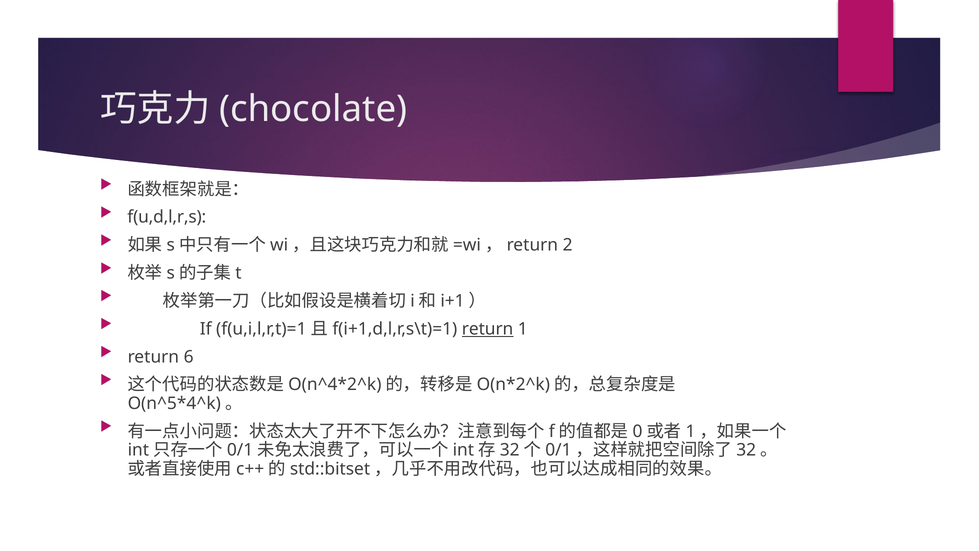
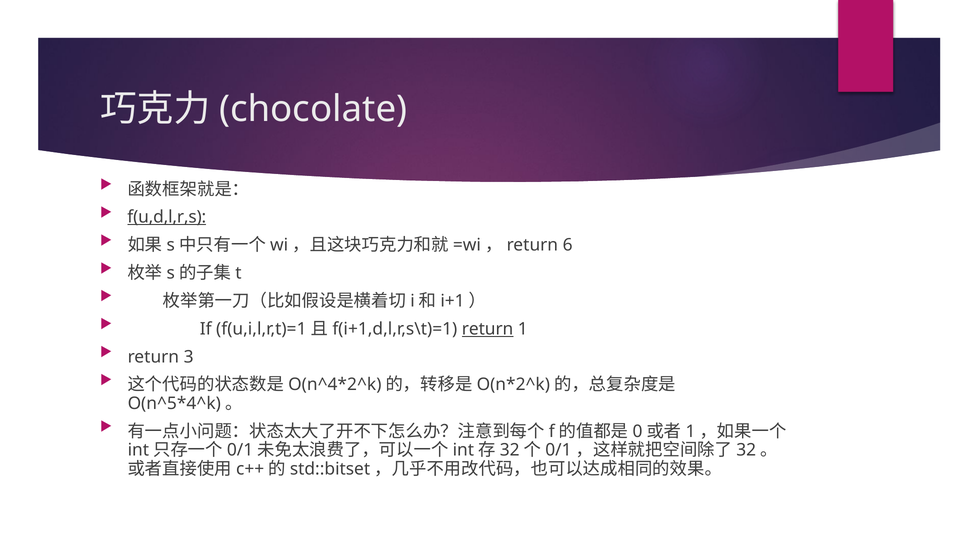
f(u,d,l,r,s underline: none -> present (167, 217)
2: 2 -> 6 (568, 245)
6: 6 -> 3 (189, 357)
